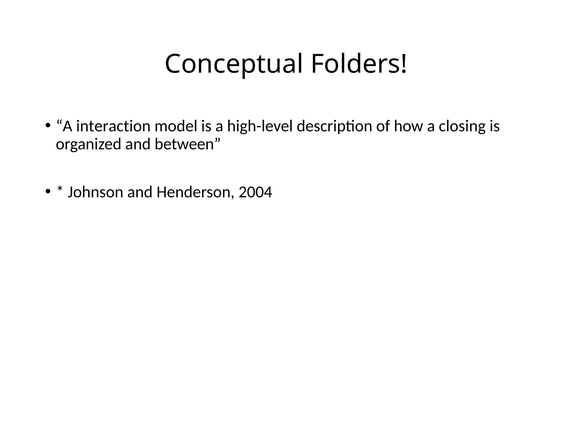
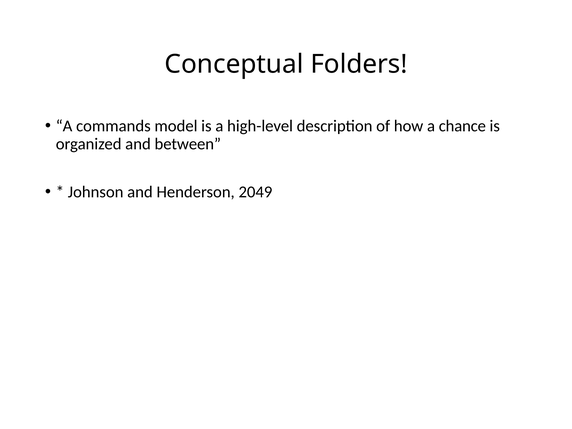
interaction: interaction -> commands (113, 126)
closing: closing -> chance (462, 126)
2004: 2004 -> 2049 (255, 192)
